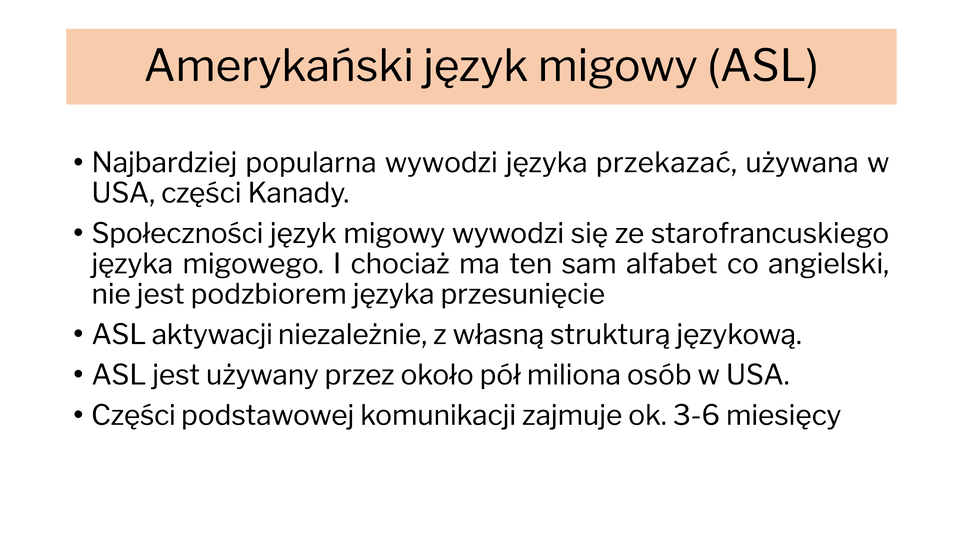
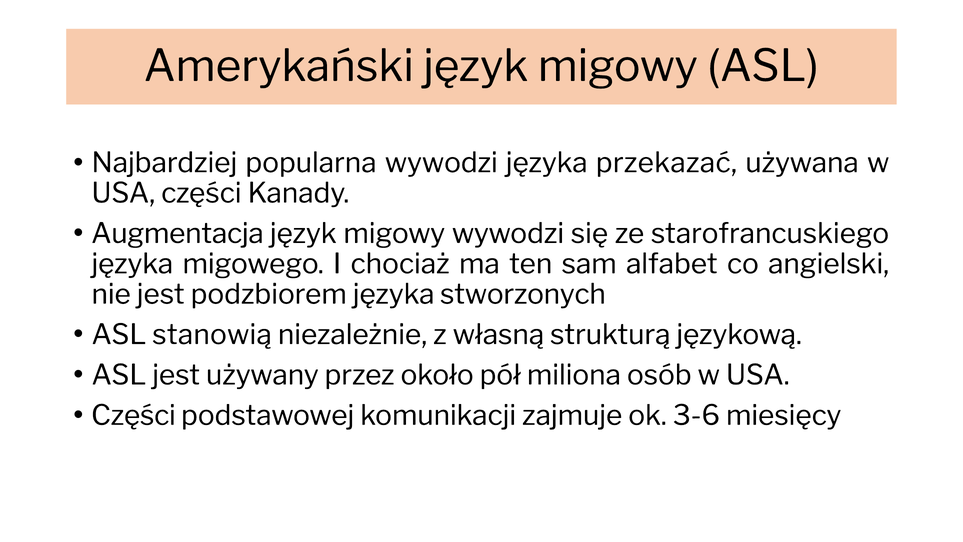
Społeczności: Społeczności -> Augmentacja (177, 234)
przesunięcie: przesunięcie -> stworzonych (523, 294)
aktywacji: aktywacji -> stanowią (212, 335)
